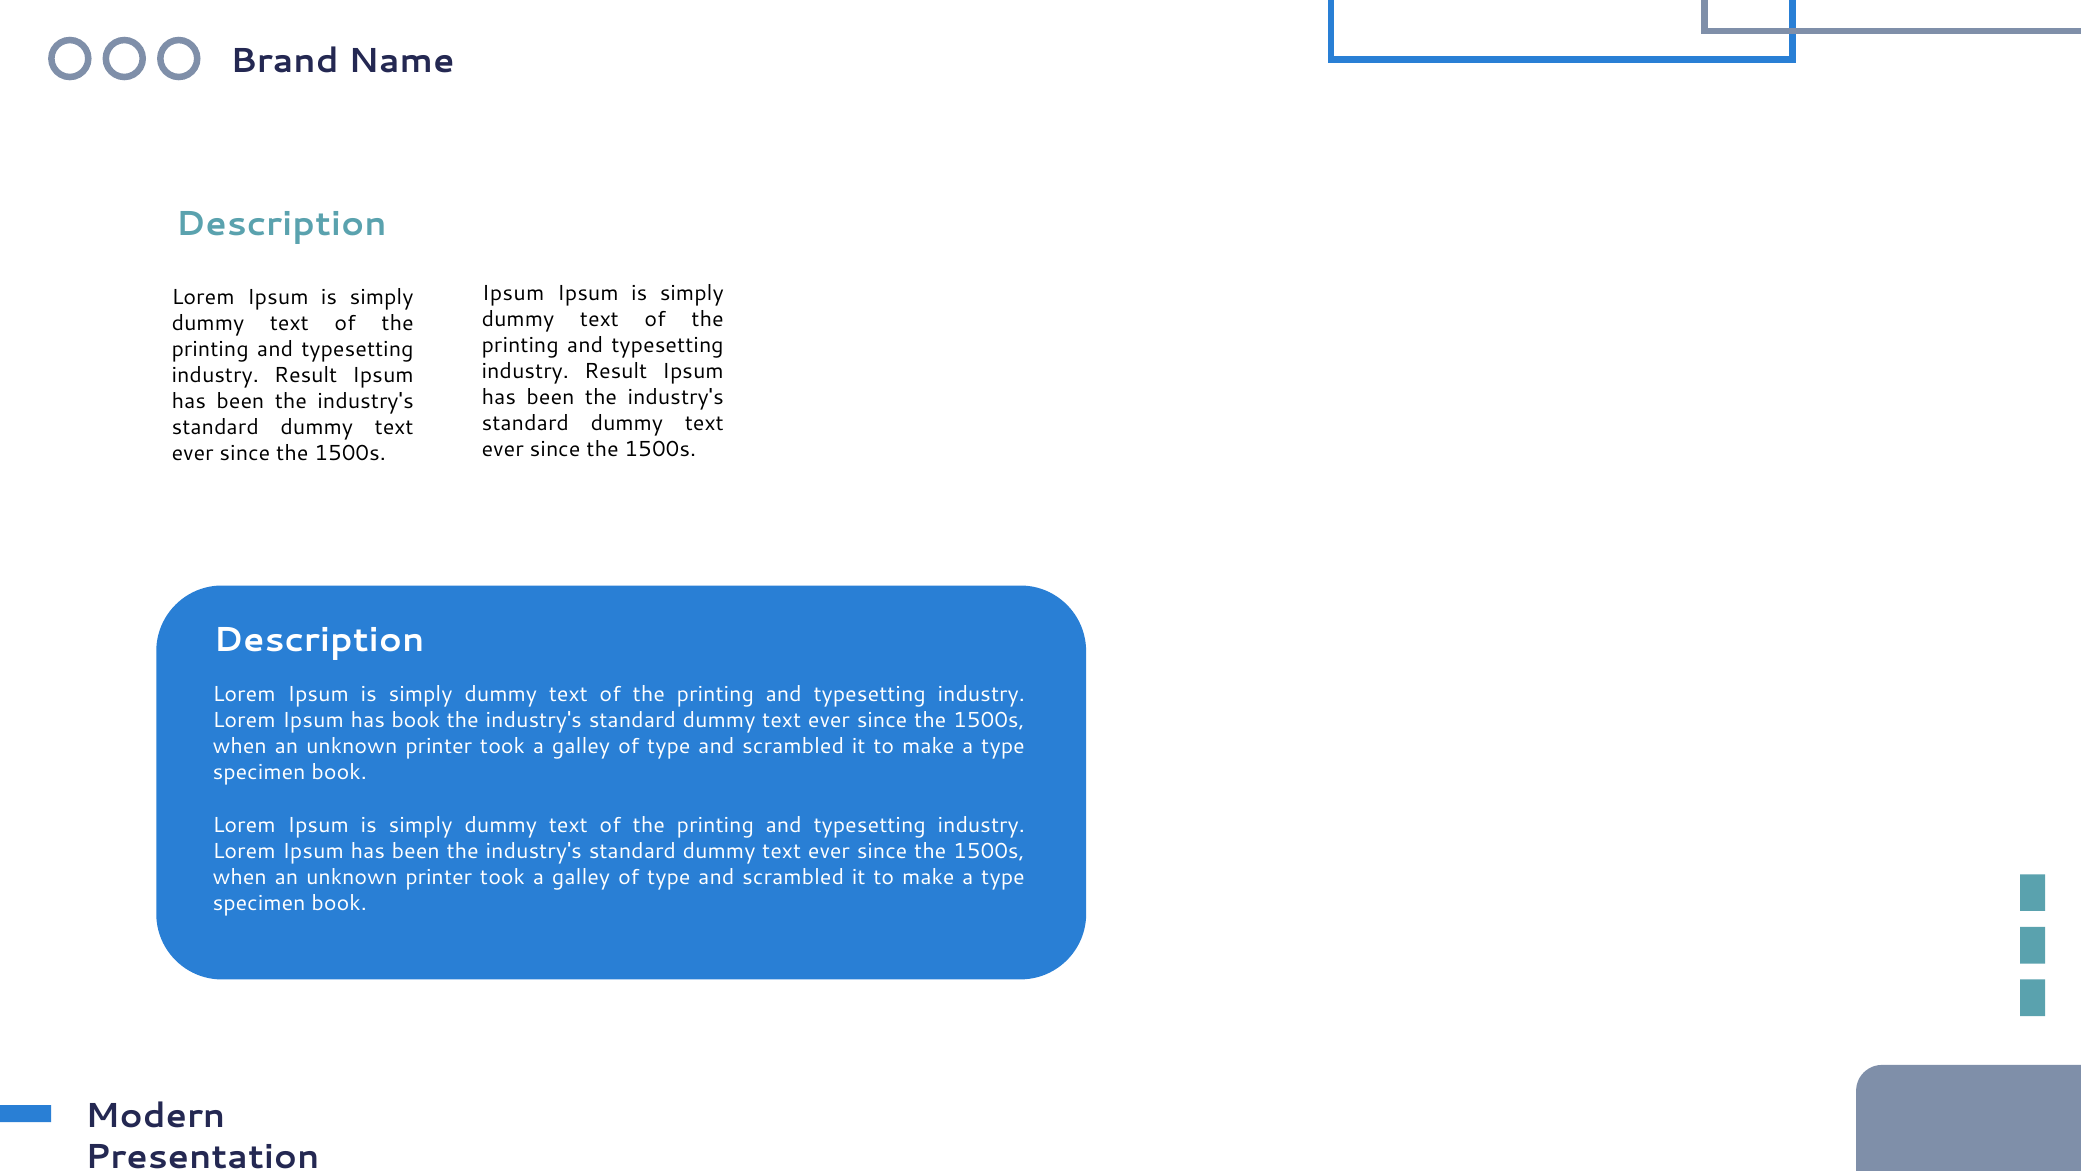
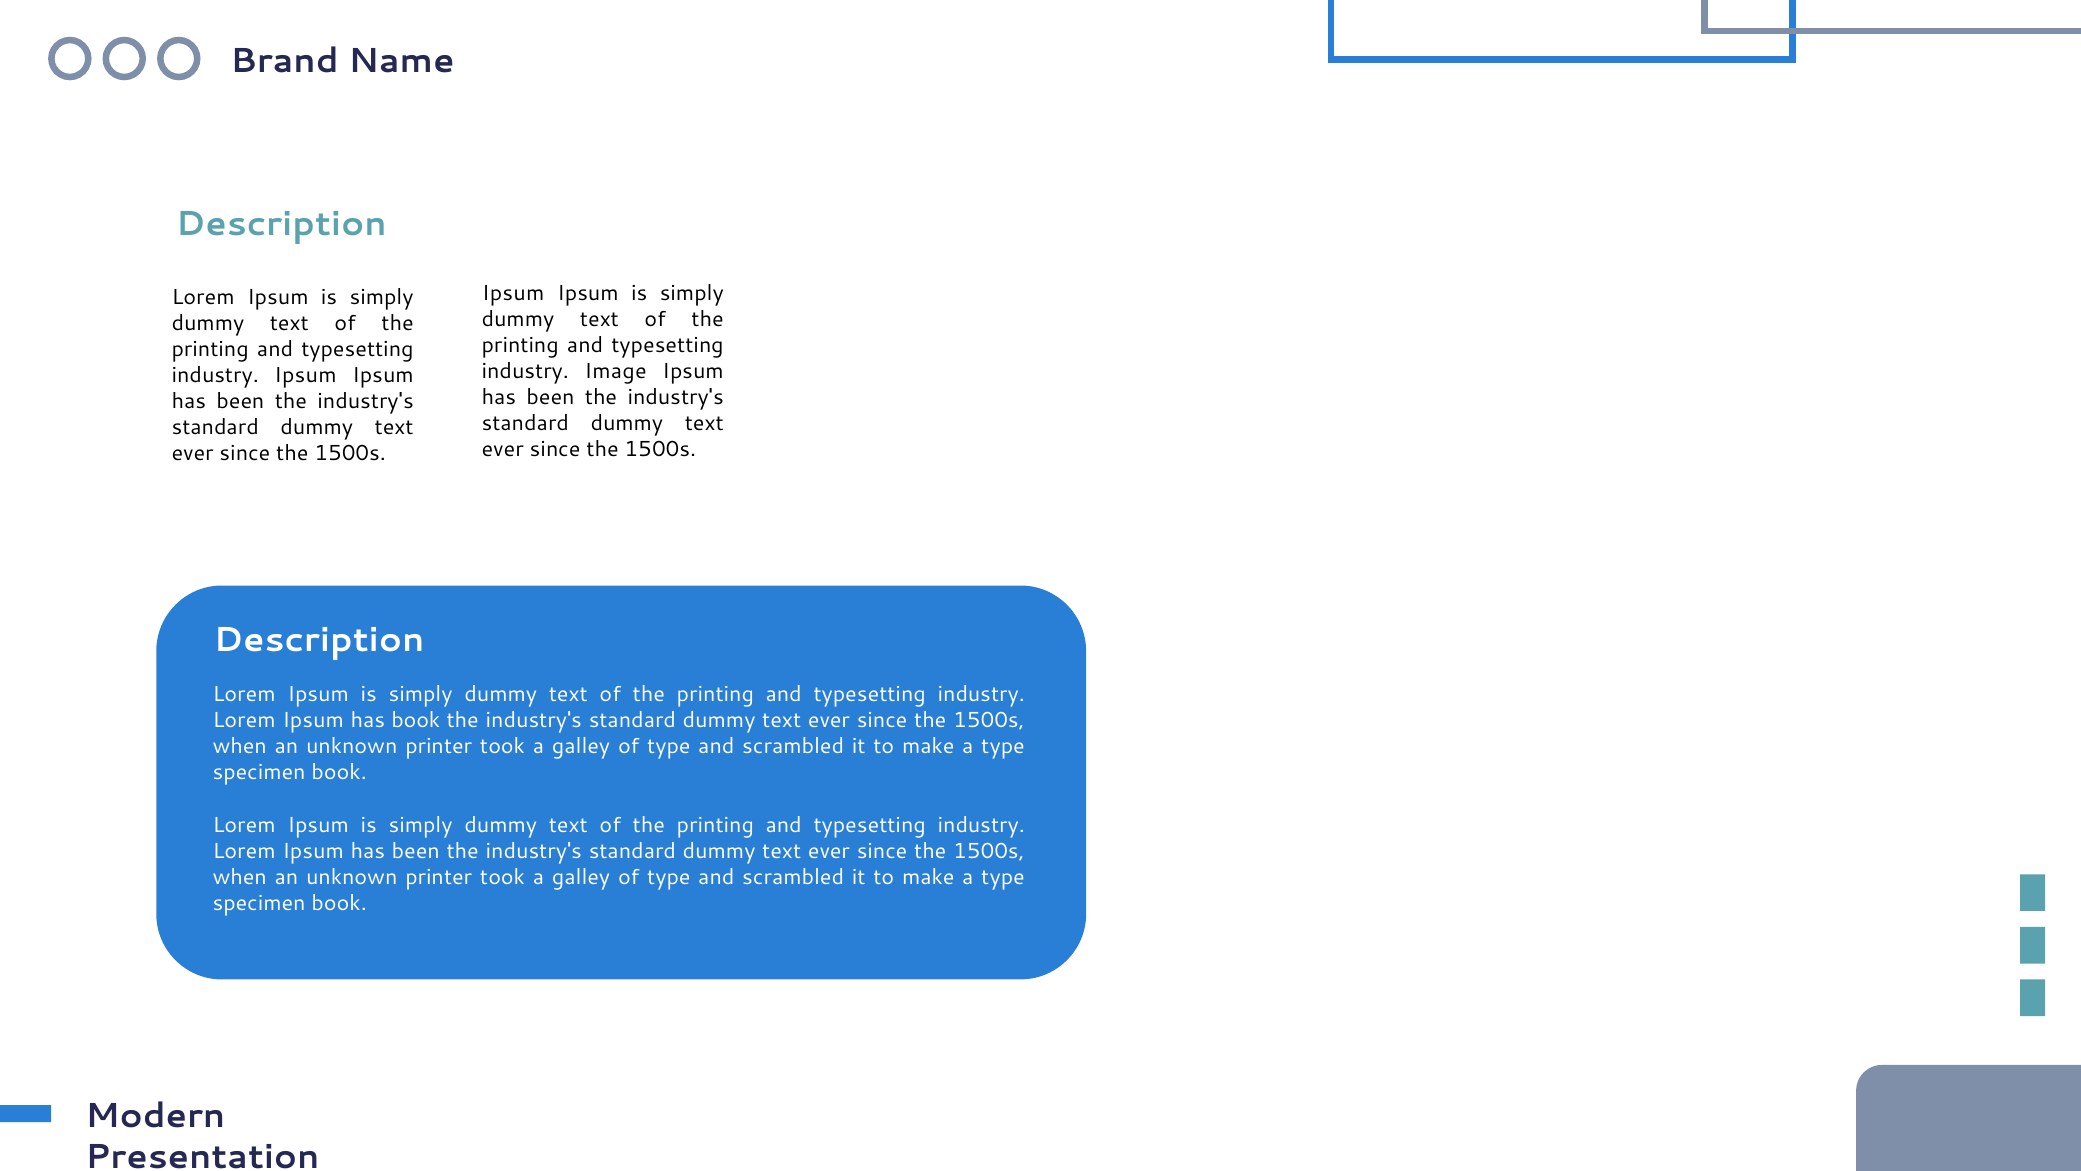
Result: Result -> Image (616, 371)
Result: Result -> Ipsum (305, 375)
